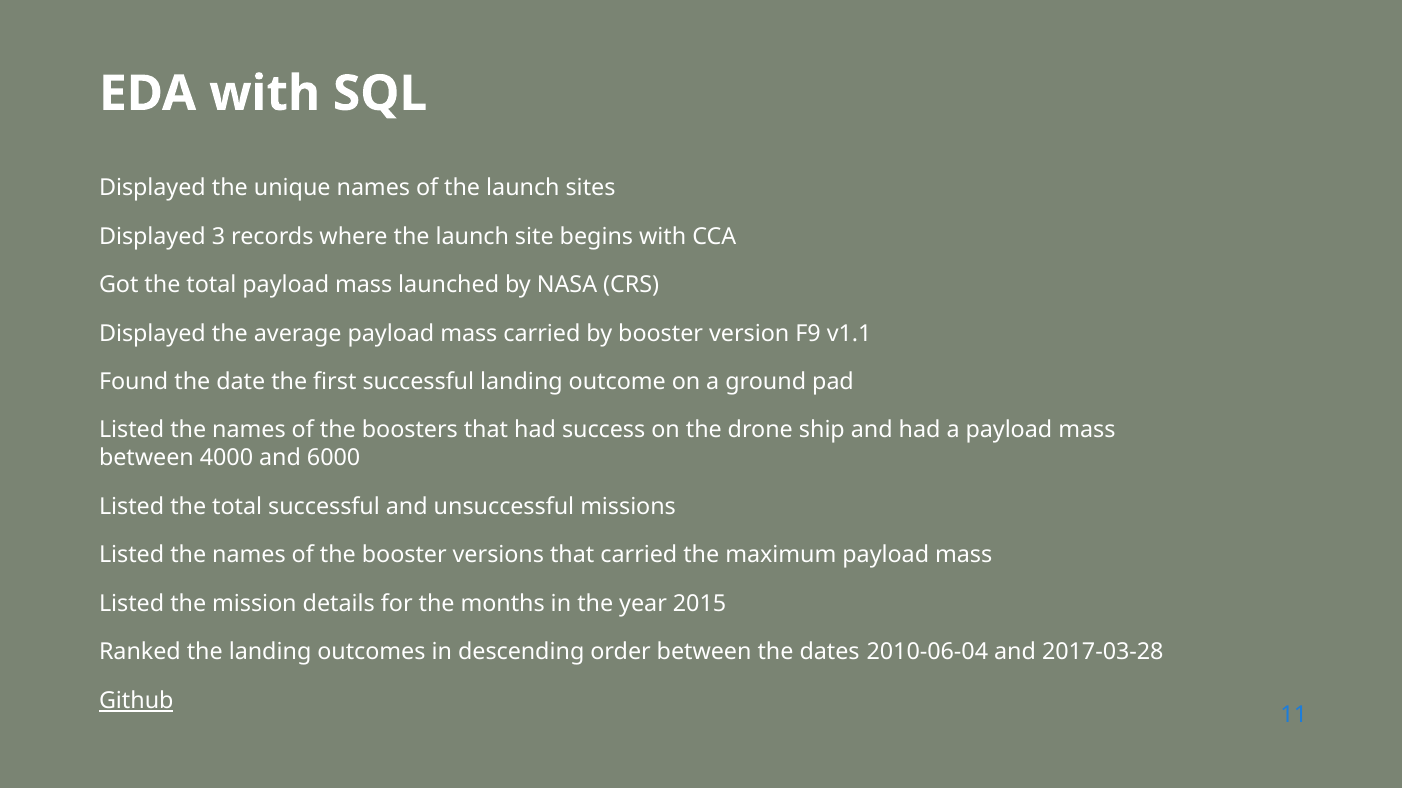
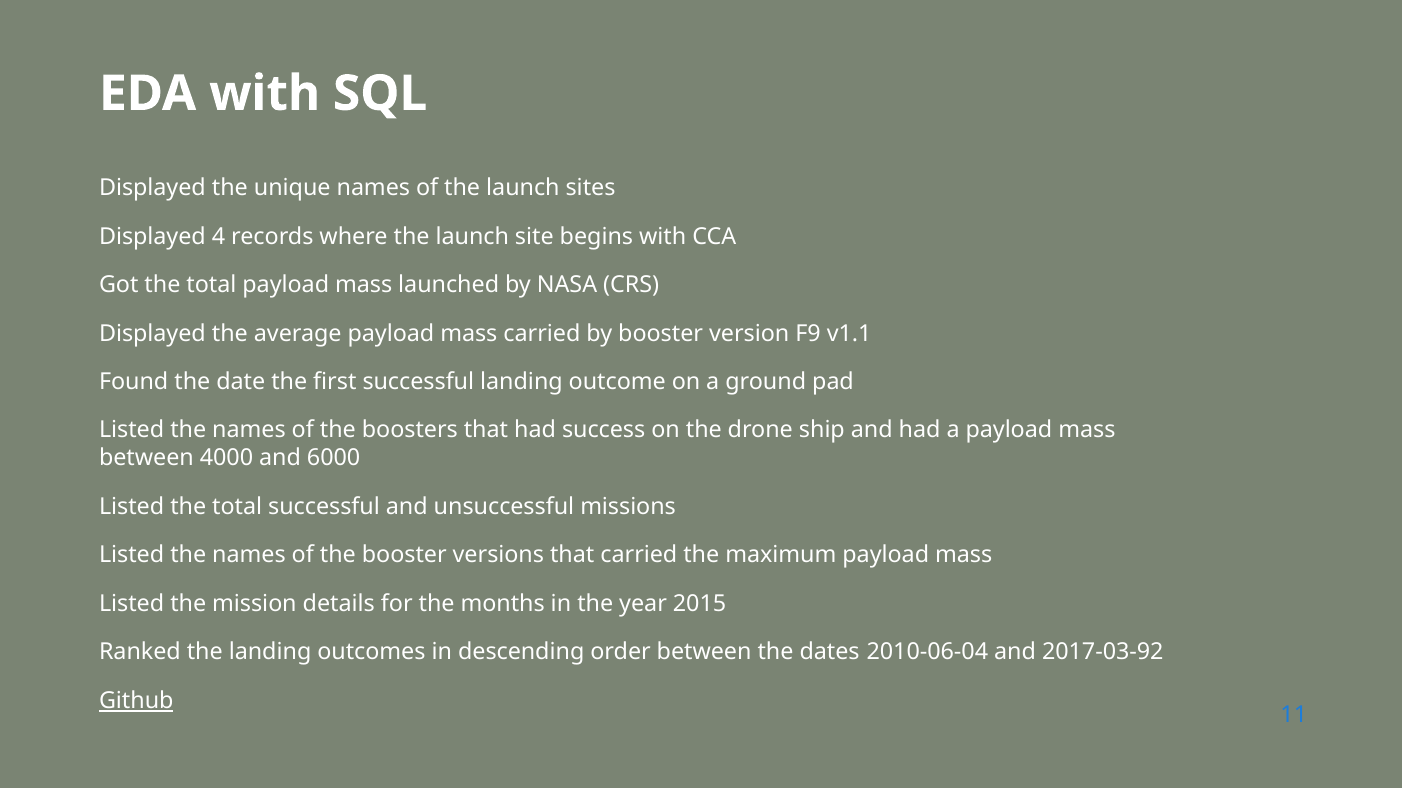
3: 3 -> 4 (219, 237)
2017-03-28: 2017-03-28 -> 2017-03-92 (1103, 652)
